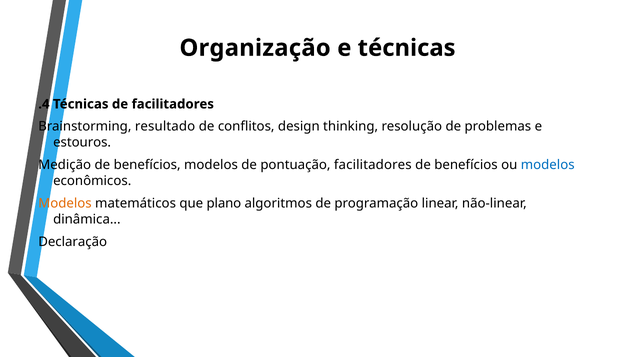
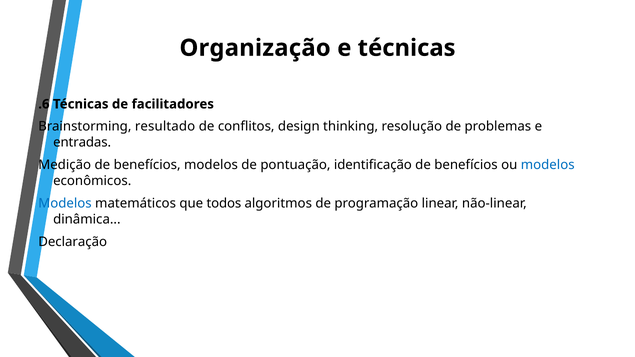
.4: .4 -> .6 (44, 104)
estouros: estouros -> entradas (82, 143)
pontuação facilitadores: facilitadores -> identificação (373, 165)
Modelos colour: orange -> blue (65, 203)
plano: plano -> todos (224, 203)
